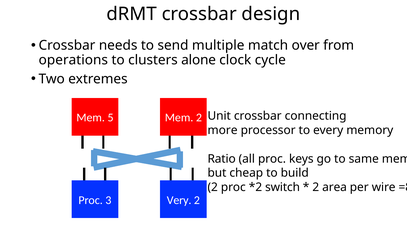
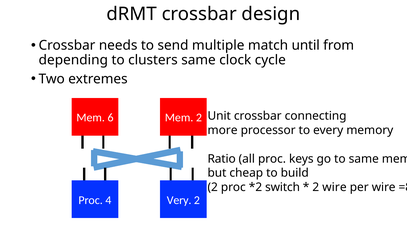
over: over -> until (306, 45)
operations: operations -> depending (73, 60)
clusters alone: alone -> same (199, 60)
5: 5 -> 6 (111, 118)
2 area: area -> wire (334, 187)
3: 3 -> 4 (108, 200)
